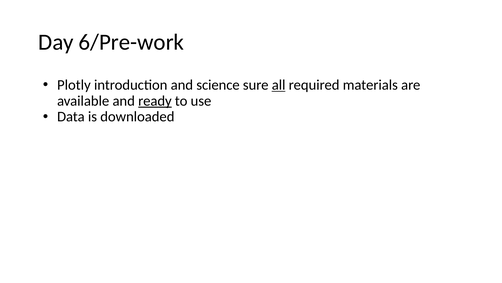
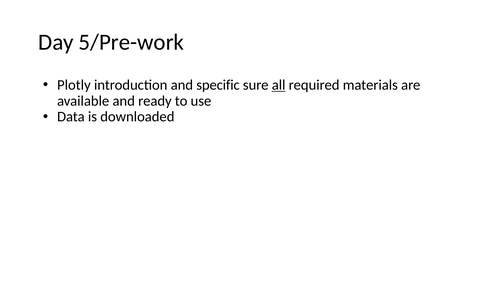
6/Pre-work: 6/Pre-work -> 5/Pre-work (131, 42)
science: science -> specific (218, 85)
ready underline: present -> none (155, 101)
